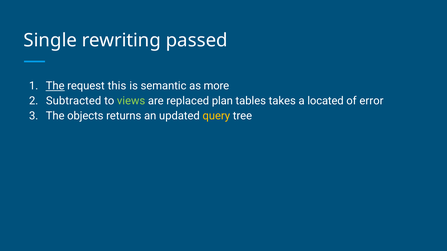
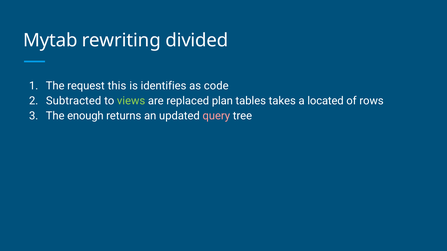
Single: Single -> Mytab (50, 41)
passed: passed -> divided (197, 41)
The underline: present -> none (55, 86)
semantic: semantic -> identifies (164, 86)
more: more -> code (216, 86)
error: error -> rows (372, 101)
objects: objects -> enough (85, 116)
query colour: yellow -> pink (216, 116)
